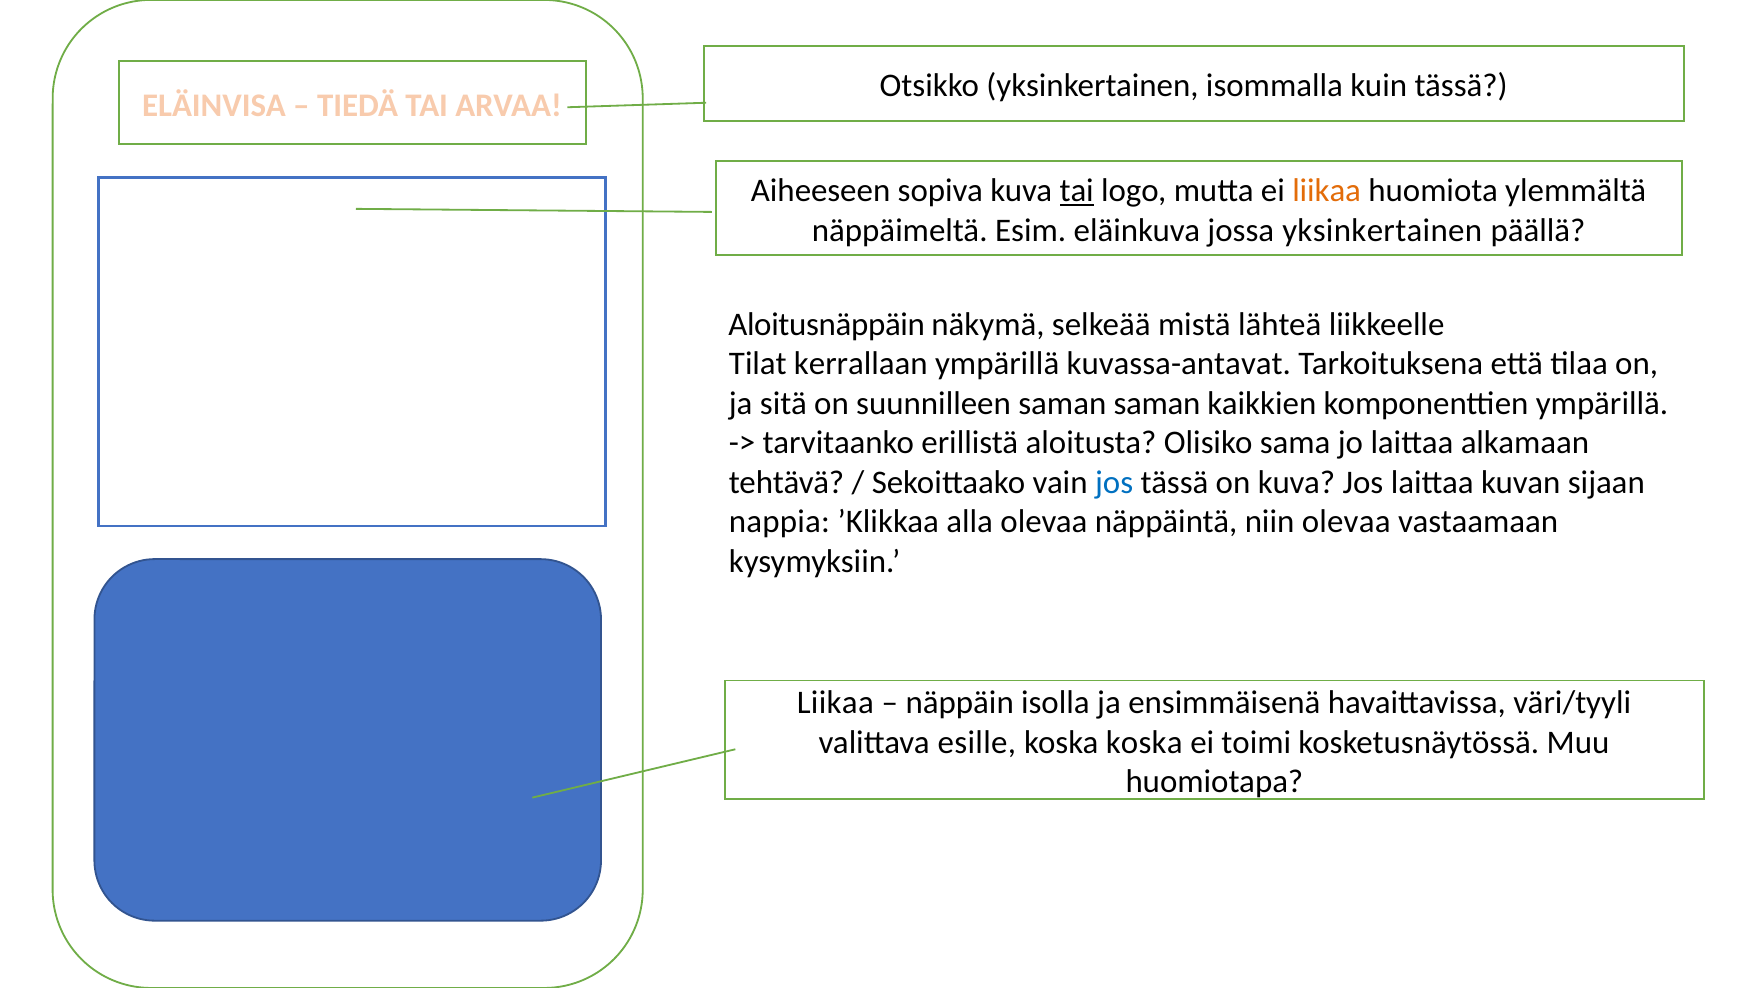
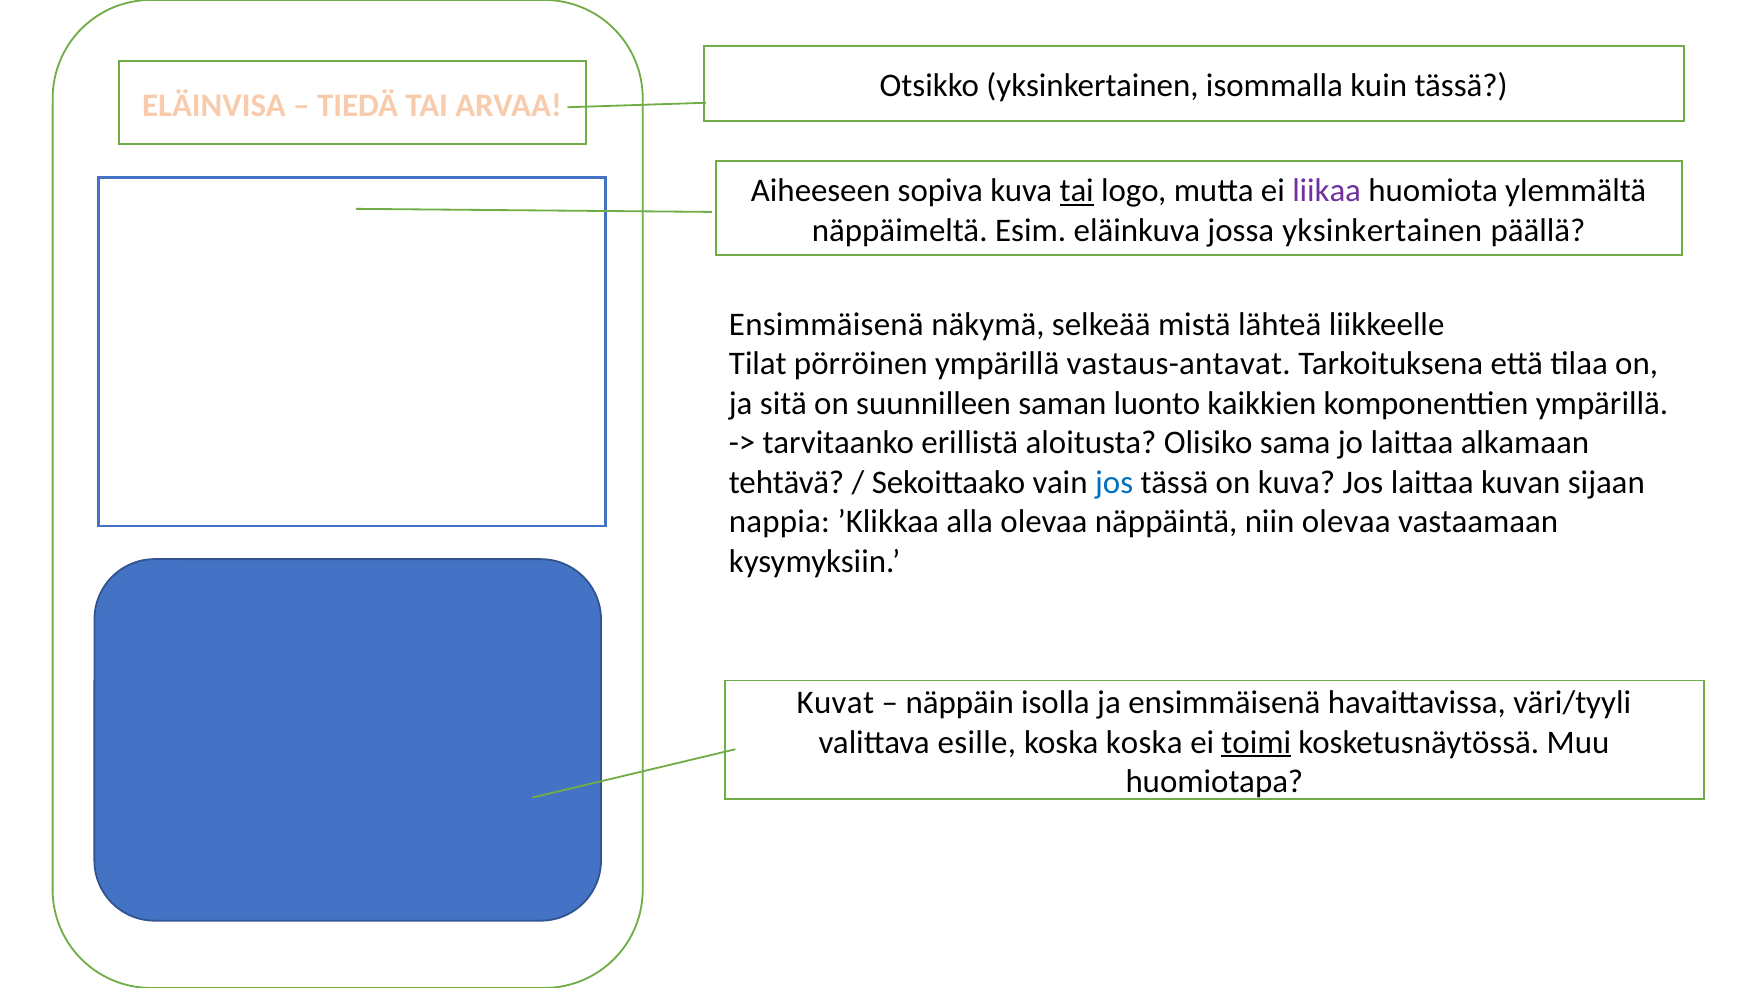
liikaa colour: orange -> purple (1327, 191)
Aloitusnäppäin: Aloitusnäppäin -> Ensimmäisenä (826, 324)
kerrallaan: kerrallaan -> pörröinen (861, 364)
kuvassa-antavat: kuvassa-antavat -> vastaus-antavat (1179, 364)
saman saman: saman -> luonto (1157, 403)
Liikaa: Liikaa -> Kuvat (835, 703)
toimi underline: none -> present (1256, 742)
